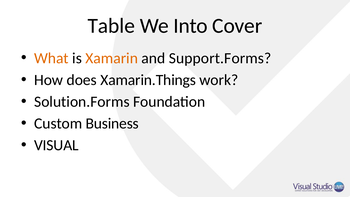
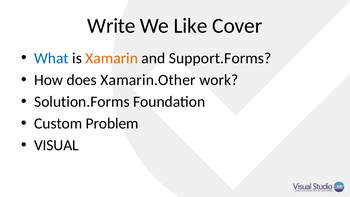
Table: Table -> Write (111, 26)
Into: Into -> Like (191, 26)
What colour: orange -> blue (51, 58)
Xamarin.Things: Xamarin.Things -> Xamarin.Other (148, 80)
Business: Business -> Problem (112, 123)
